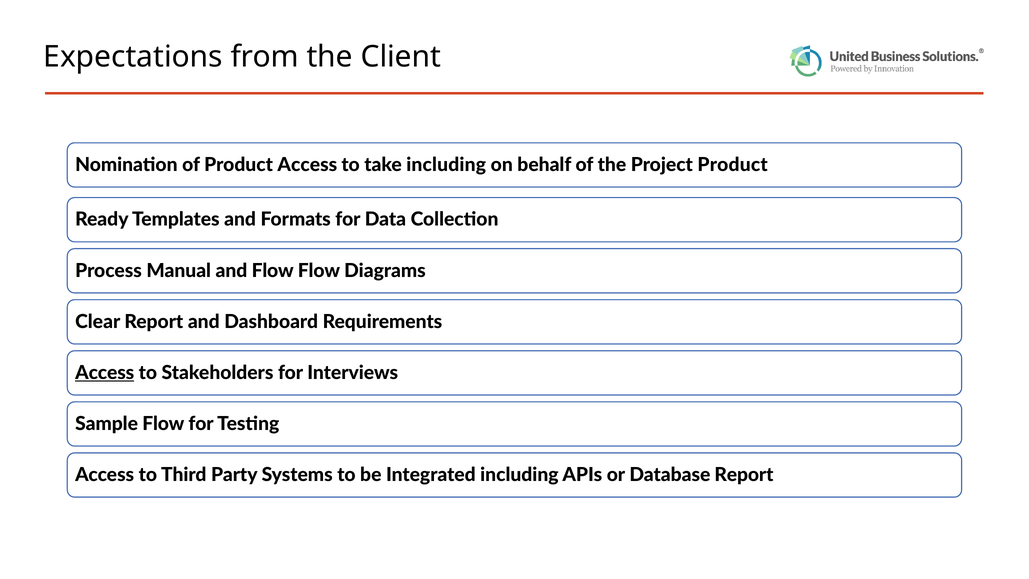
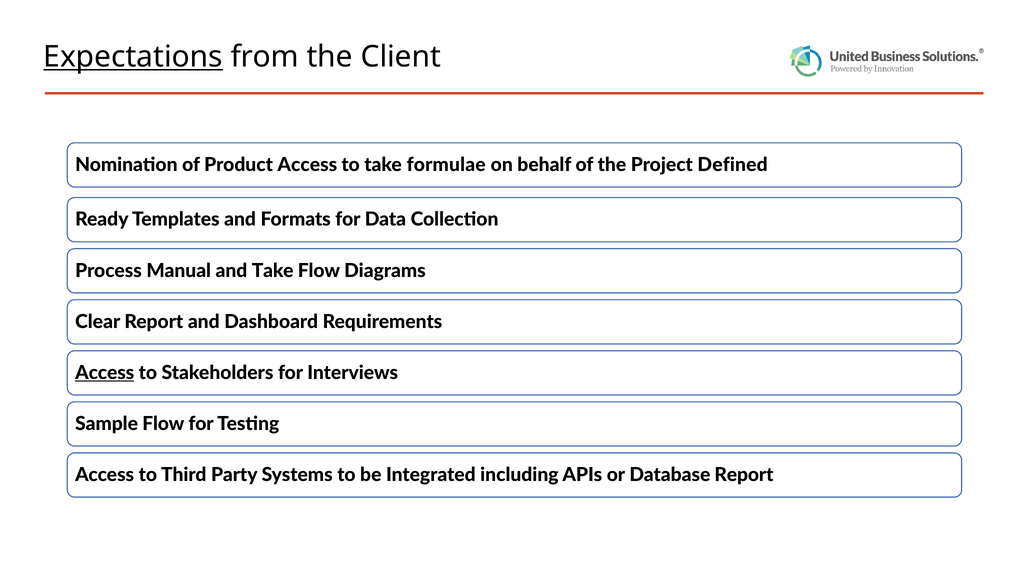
Expectations underline: none -> present (133, 57)
take including: including -> formulae (446, 165)
Project Product: Product -> Defined (733, 165)
and Flow: Flow -> Take (273, 271)
